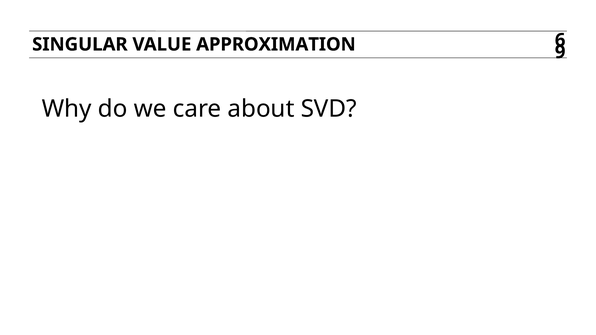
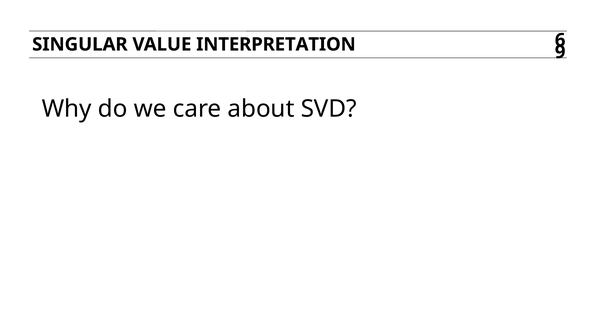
APPROXIMATION: APPROXIMATION -> INTERPRETATION (276, 44)
